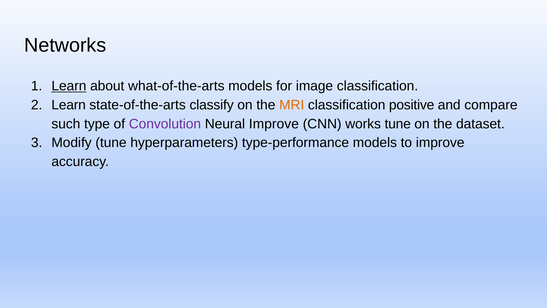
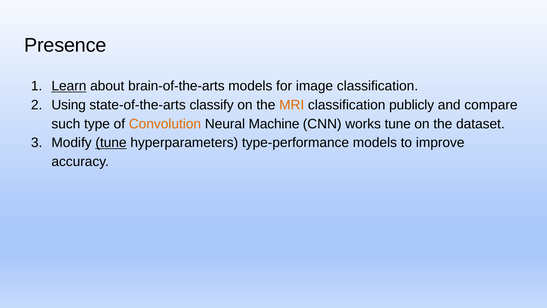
Networks: Networks -> Presence (65, 45)
what-of-the-arts: what-of-the-arts -> brain-of-the-arts (176, 86)
Learn: Learn -> Using (69, 105)
positive: positive -> publicly (412, 105)
Convolution colour: purple -> orange (165, 124)
Neural Improve: Improve -> Machine (274, 124)
tune underline: none -> present (111, 143)
